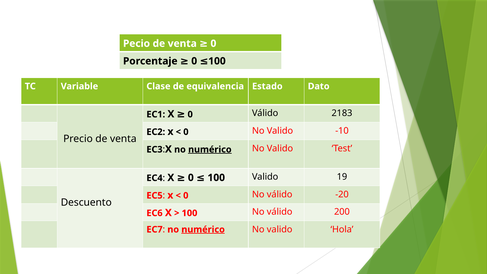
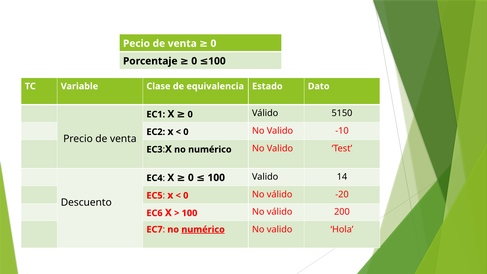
2183: 2183 -> 5150 (342, 113)
numérico underline: present -> none (210, 149)
19: 19 -> 14 (342, 177)
